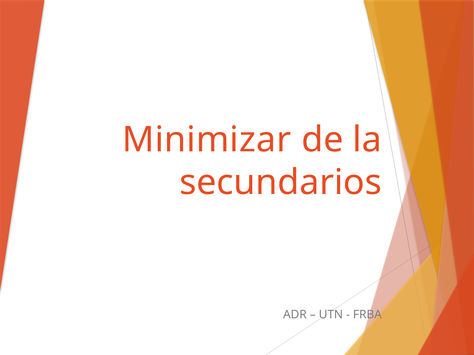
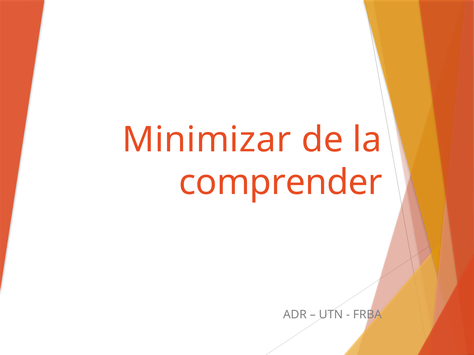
secundarios: secundarios -> comprender (281, 183)
